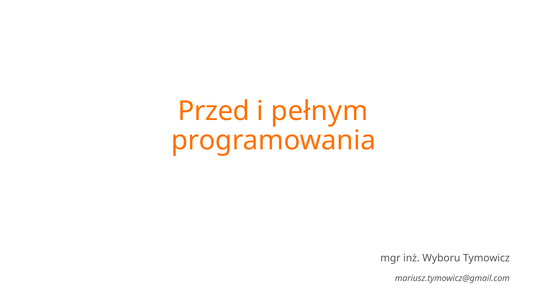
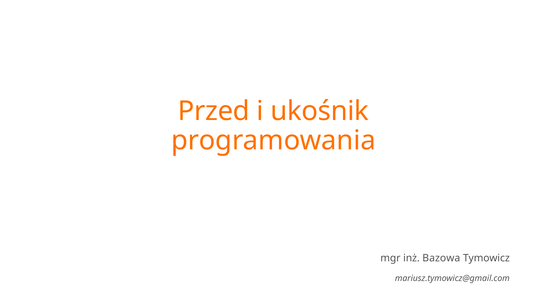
pełnym: pełnym -> ukośnik (320, 111)
Wyboru: Wyboru -> Bazowa (441, 258)
